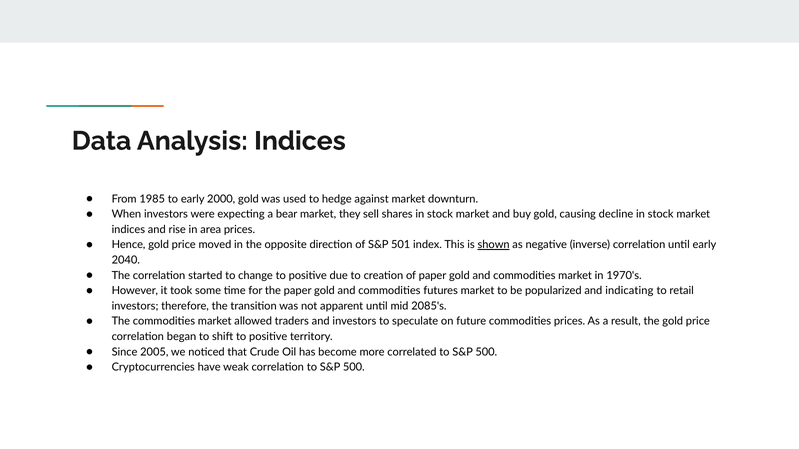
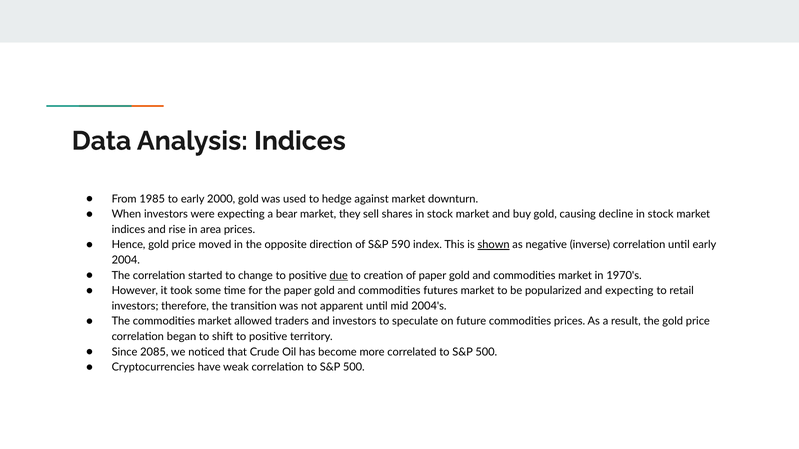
501: 501 -> 590 (401, 245)
2040: 2040 -> 2004 (126, 260)
due underline: none -> present (339, 276)
and indicating: indicating -> expecting (629, 291)
2085's: 2085's -> 2004's (429, 306)
2005: 2005 -> 2085 (154, 352)
